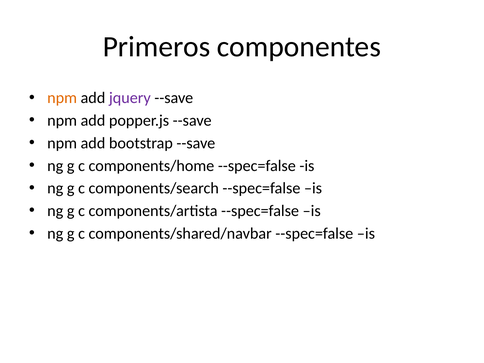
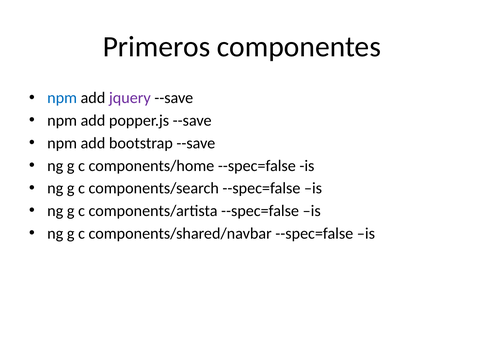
npm colour: orange -> blue (62, 98)
